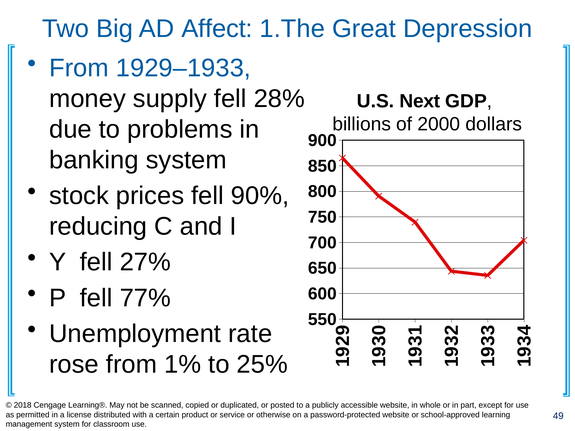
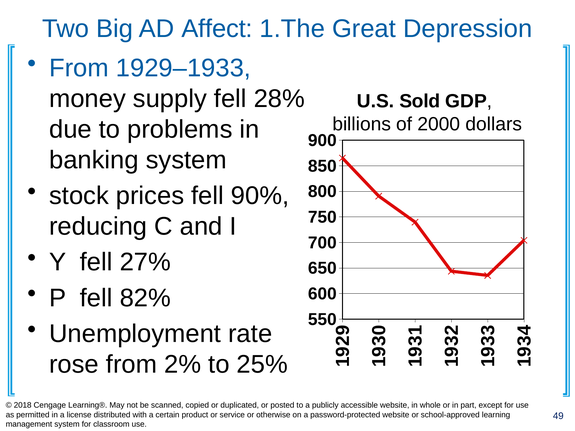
Next: Next -> Sold (420, 101)
77%: 77% -> 82% (145, 298)
1%: 1% -> 2% (183, 365)
